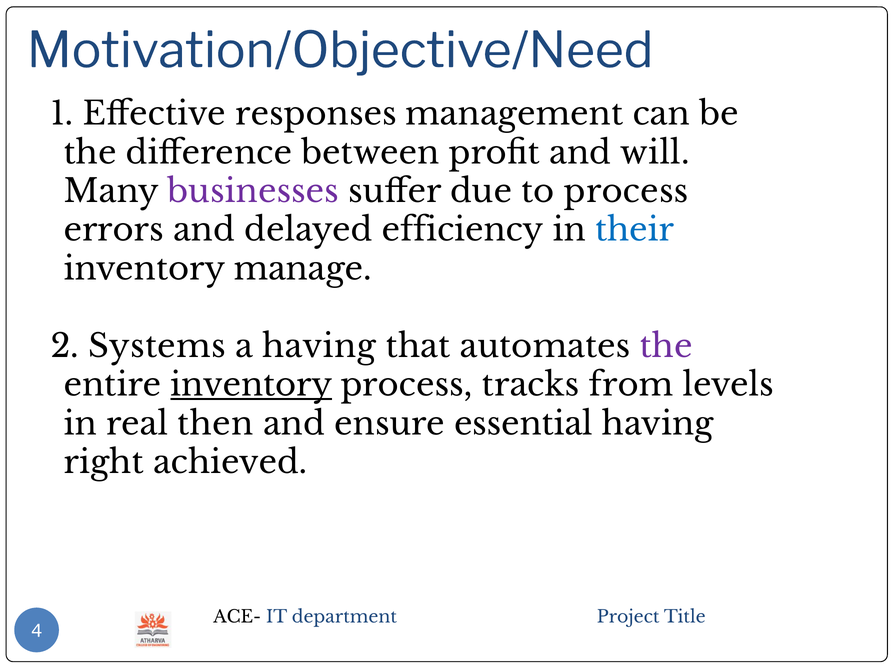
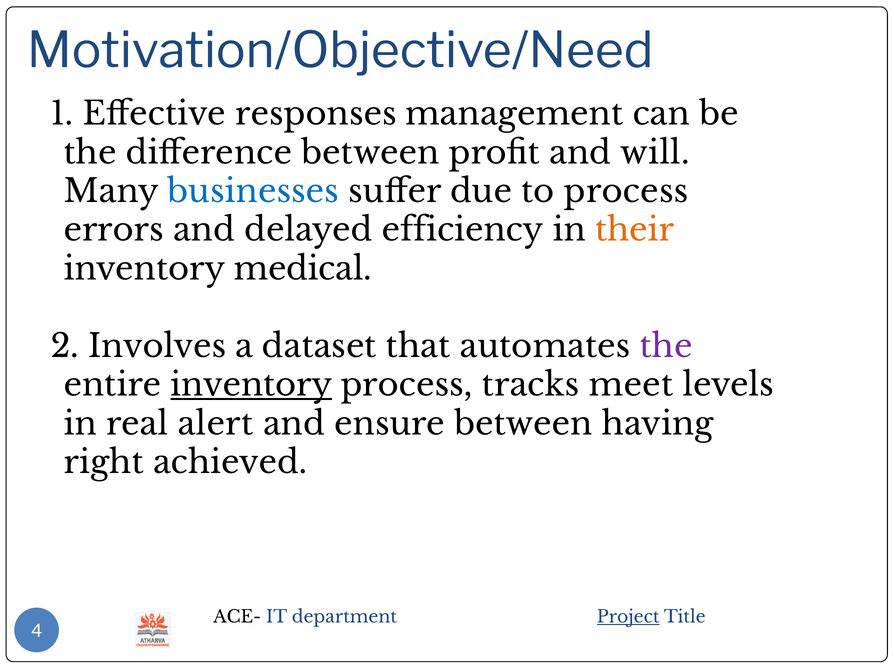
businesses colour: purple -> blue (253, 191)
their colour: blue -> orange (635, 230)
manage: manage -> medical (303, 269)
Systems: Systems -> Involves (157, 346)
a having: having -> dataset (319, 346)
from: from -> meet (631, 385)
then: then -> alert (215, 424)
ensure essential: essential -> between (523, 424)
Project underline: none -> present (628, 617)
